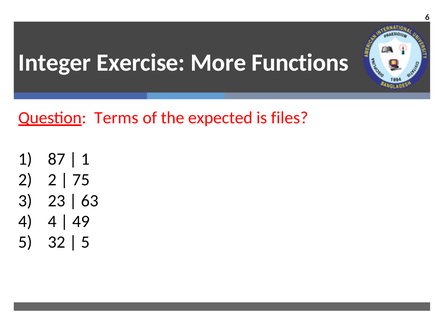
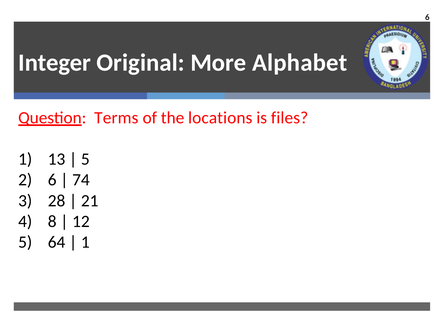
Exercise: Exercise -> Original (141, 63)
Functions: Functions -> Alphabet (300, 63)
expected: expected -> locations (220, 118)
87: 87 -> 13 (57, 159)
1: 1 -> 5 (85, 159)
2: 2 -> 6 (52, 180)
75: 75 -> 74 (81, 180)
23: 23 -> 28 (57, 201)
63: 63 -> 21 (90, 201)
4: 4 -> 8 (52, 221)
49: 49 -> 12 (81, 221)
32: 32 -> 64 (57, 242)
5: 5 -> 1 (85, 242)
